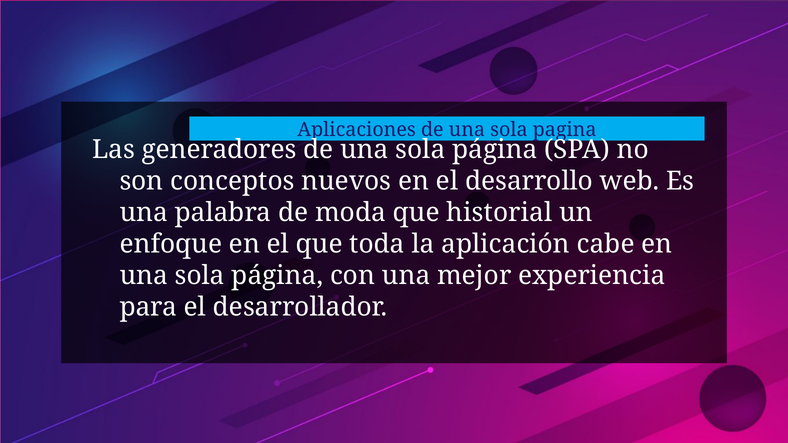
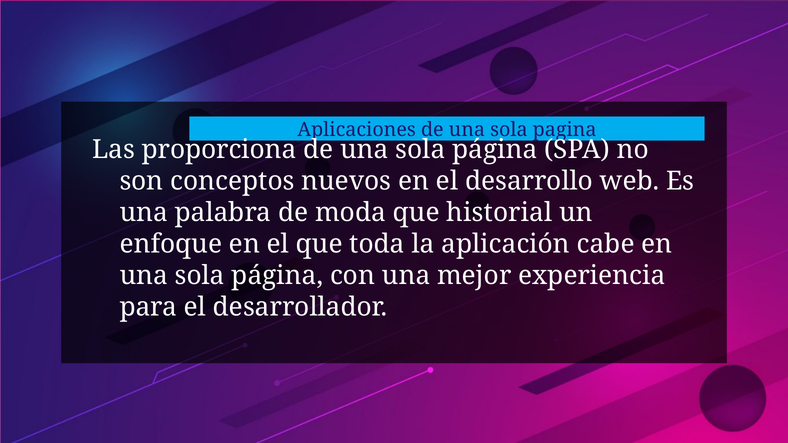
generadores: generadores -> proporciona (219, 150)
